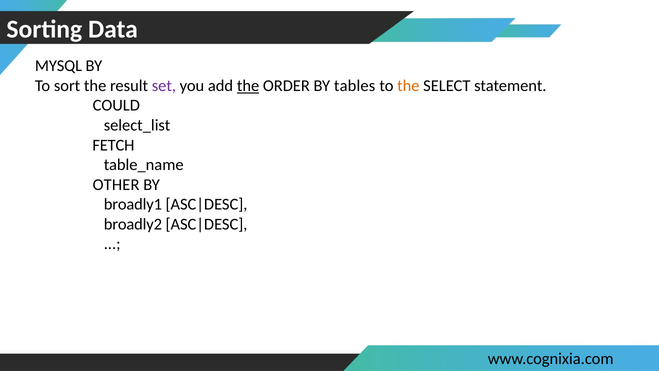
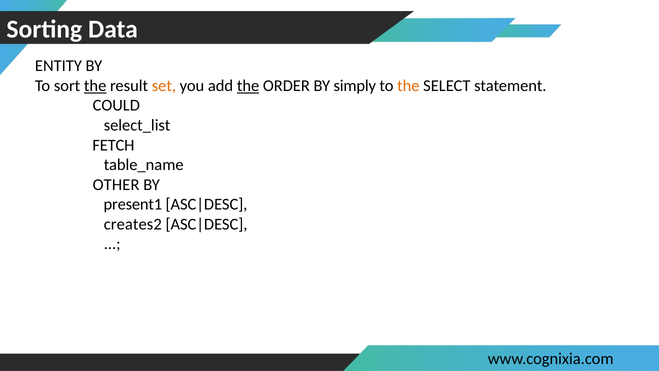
MYSQL: MYSQL -> ENTITY (58, 66)
the underline: none -> present (95, 86)
set colour: purple -> orange (164, 86)
tables: tables -> simply (355, 86)
broadly1: broadly1 -> present1 (133, 204)
broadly2: broadly2 -> creates2 (133, 224)
